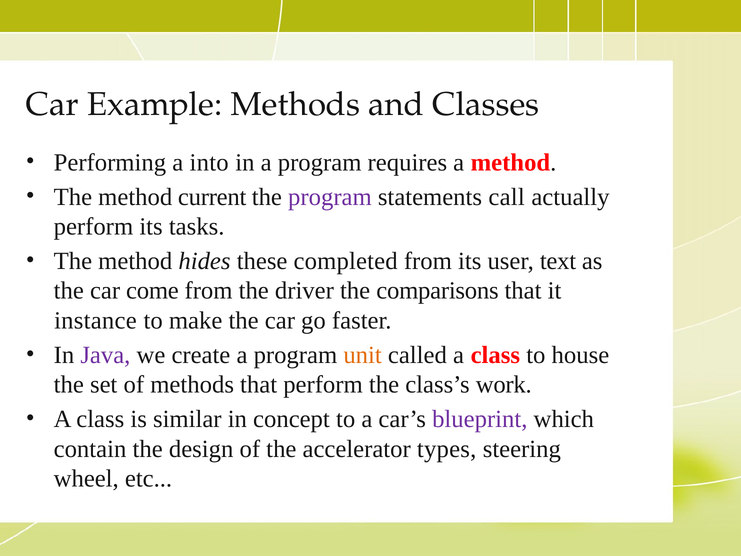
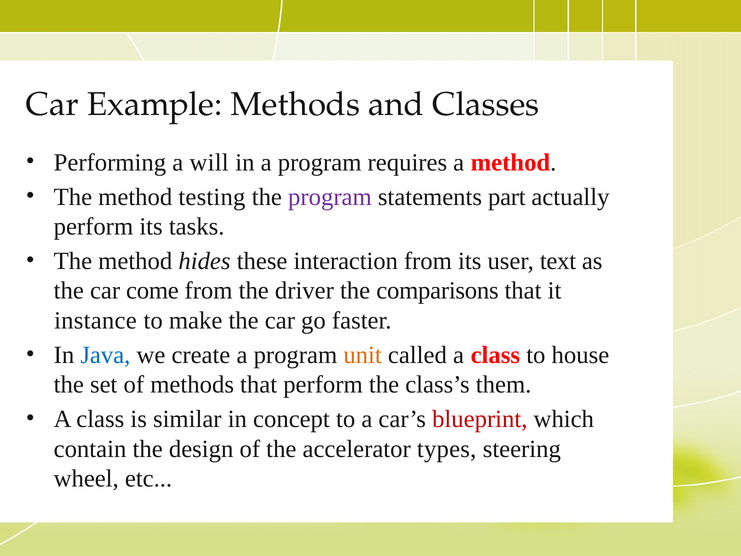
into: into -> will (209, 162)
current: current -> testing (212, 197)
call: call -> part (507, 197)
completed: completed -> interaction (346, 261)
Java colour: purple -> blue (105, 355)
work: work -> them (504, 385)
blueprint colour: purple -> red (480, 419)
